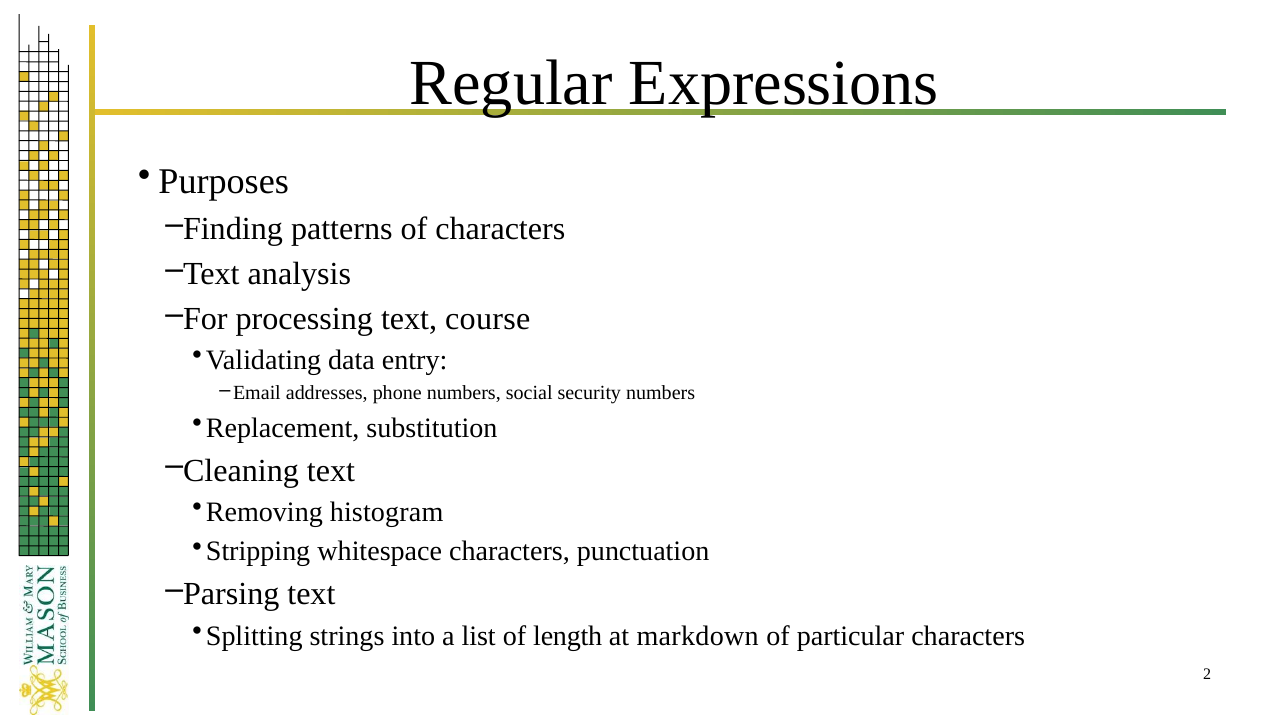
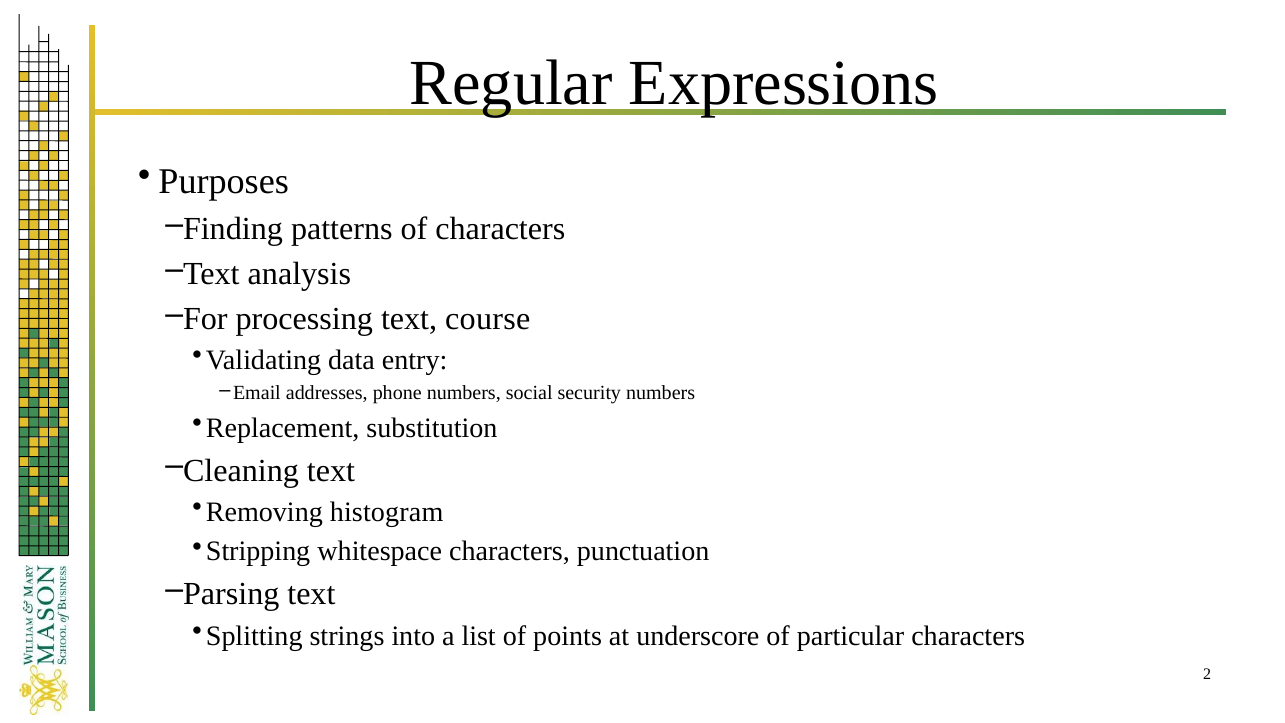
length: length -> points (568, 636)
markdown: markdown -> underscore (698, 636)
